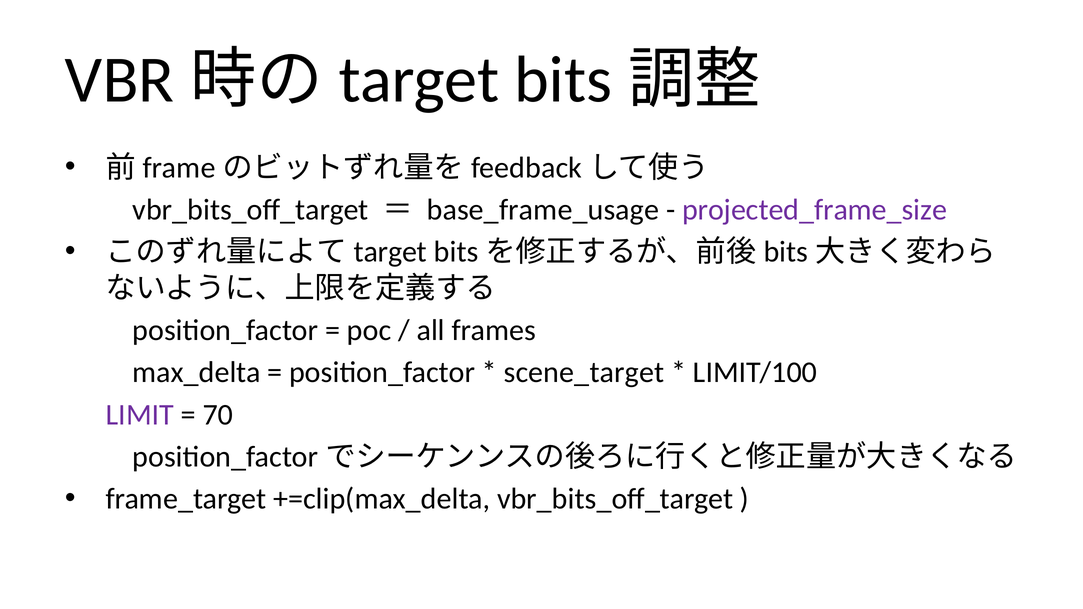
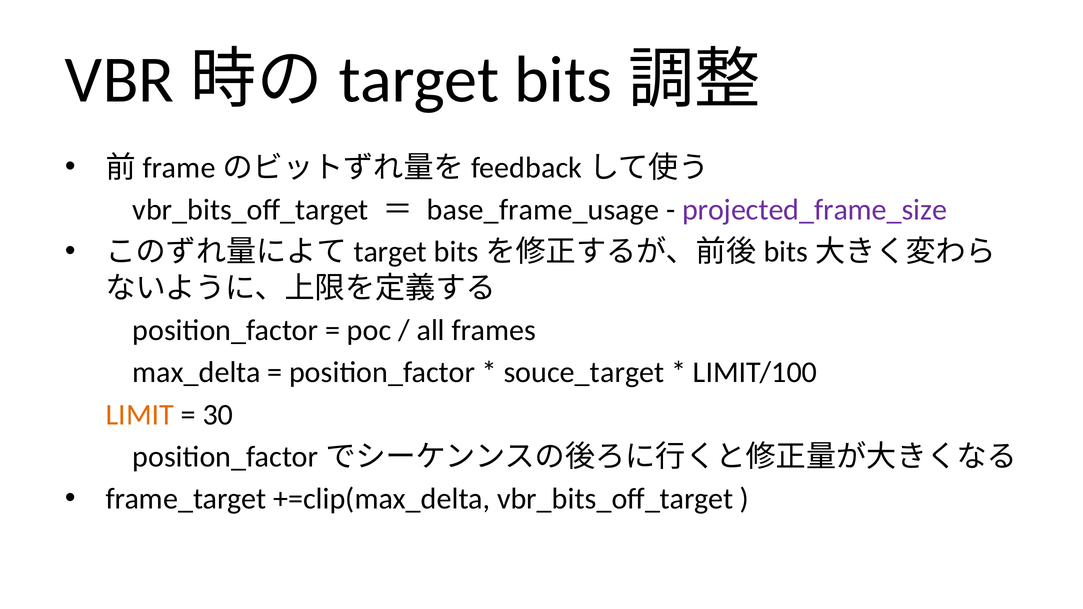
scene_target: scene_target -> souce_target (584, 373)
LIMIT colour: purple -> orange (140, 415)
70: 70 -> 30 (218, 415)
